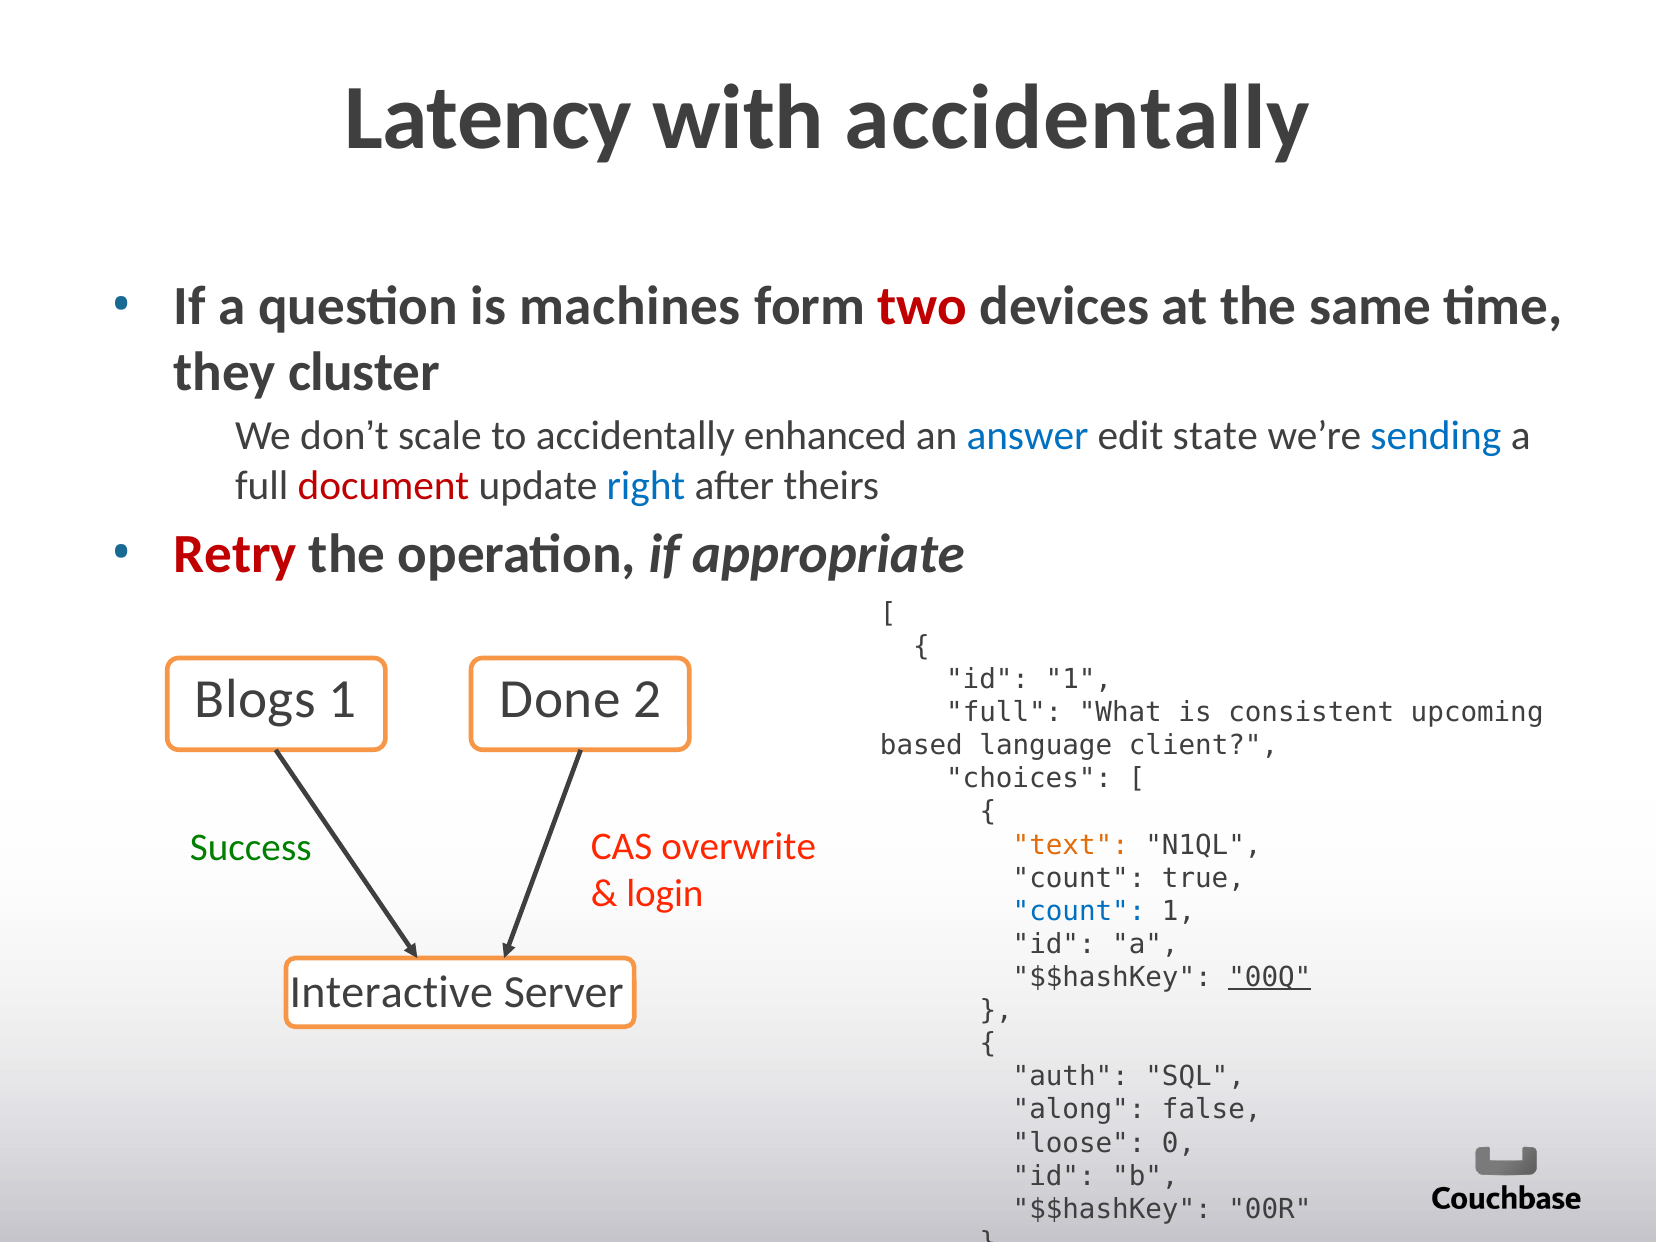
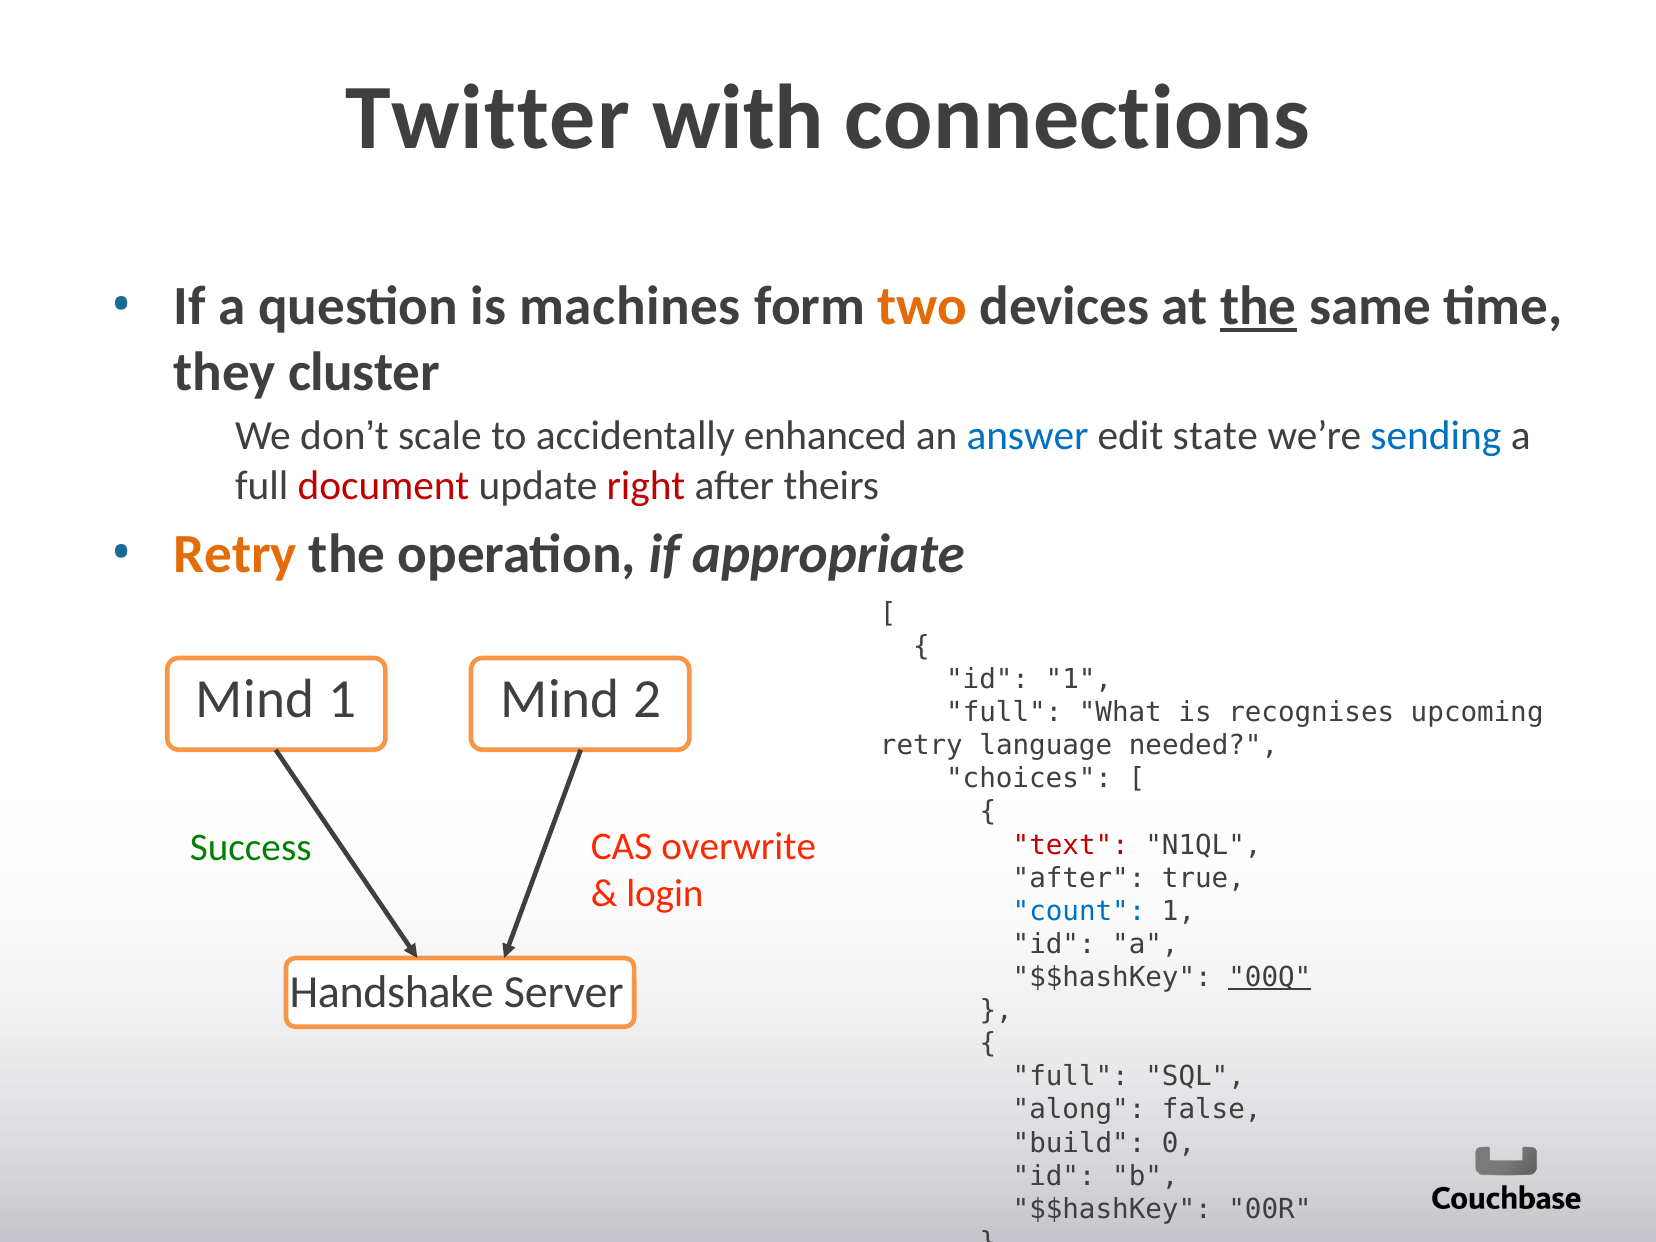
Latency: Latency -> Twitter (487, 118)
with accidentally: accidentally -> connections (1078, 118)
two colour: red -> orange (923, 306)
the underline: none -> present (1258, 306)
right colour: blue -> red (646, 486)
Retry colour: red -> orange (235, 554)
Blogs: Blogs -> Mind (255, 699)
1 Done: Done -> Mind (560, 699)
consistent: consistent -> recognises (1311, 712)
based: based -> retry (921, 746)
client: client -> needed (1204, 746)
text colour: orange -> red (1071, 845)
count: count -> after (1079, 878)
Interactive: Interactive -> Handshake (392, 992)
auth: auth -> full (1071, 1077)
loose: loose -> build (1079, 1143)
